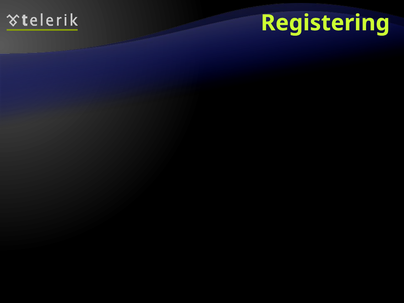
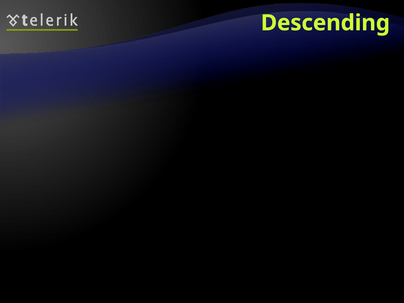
Registering: Registering -> Descending (325, 23)
